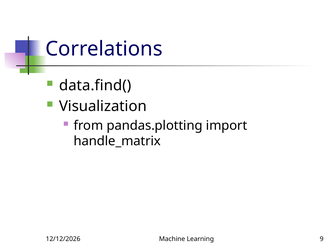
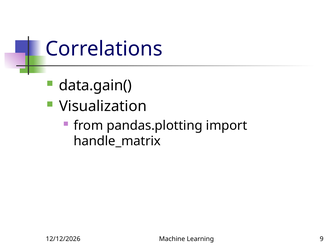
data.find(: data.find( -> data.gain( (95, 85)
